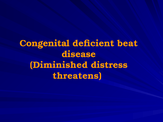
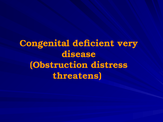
beat: beat -> very (128, 43)
Diminished: Diminished -> Obstruction (59, 65)
